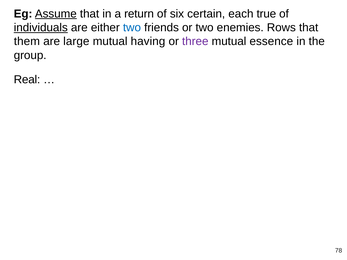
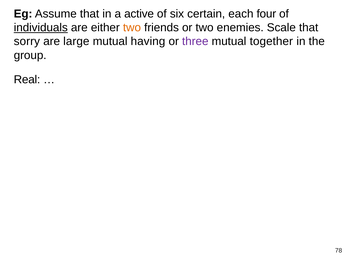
Assume underline: present -> none (56, 14)
return: return -> active (139, 14)
true: true -> four (266, 14)
two colour: blue -> orange (132, 28)
Rows: Rows -> Scale (281, 28)
them: them -> sorry (27, 41)
essence: essence -> together (271, 41)
